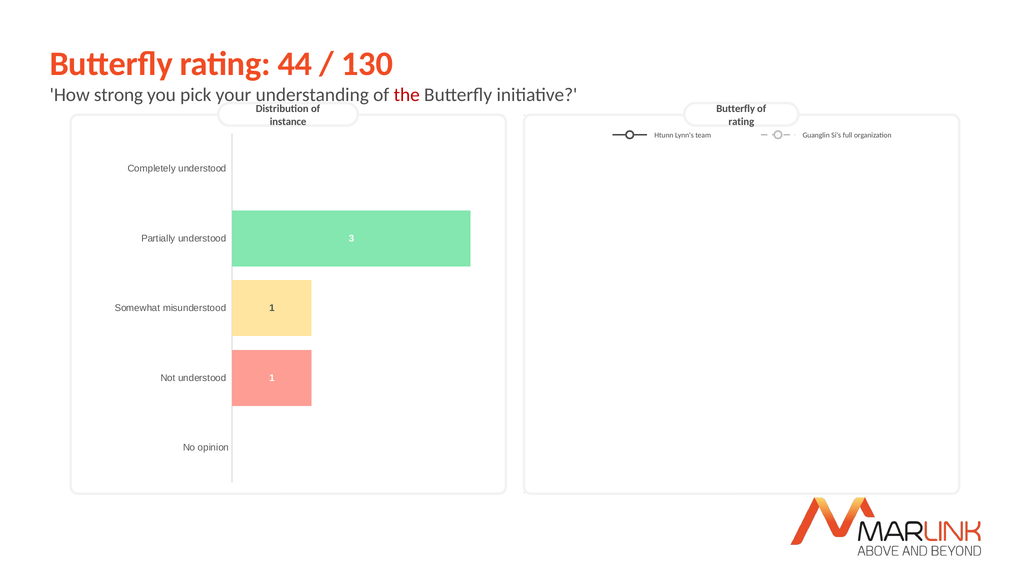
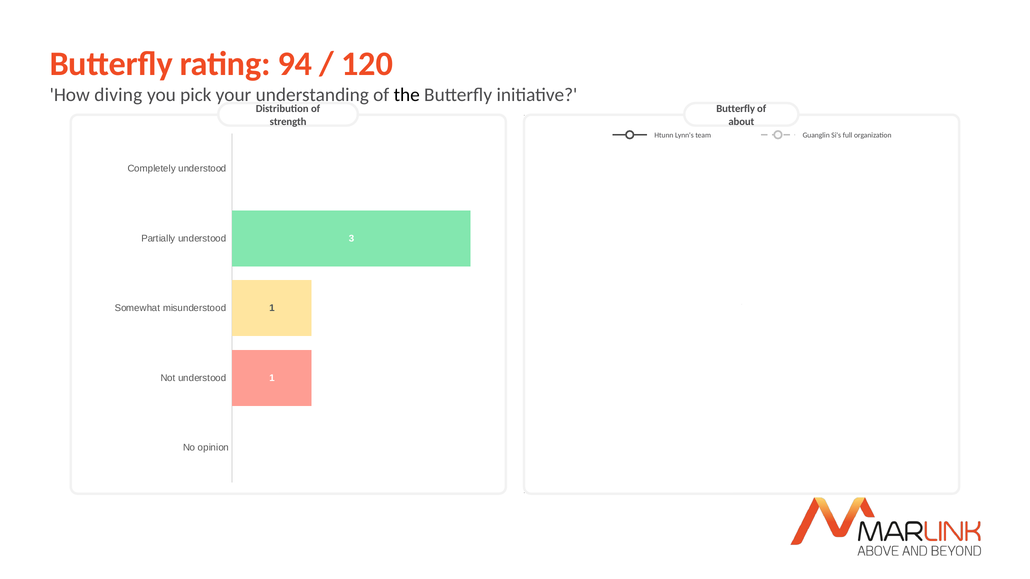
44: 44 -> 94 (295, 64)
130: 130 -> 120 (367, 64)
strong: strong -> diving (118, 95)
the colour: red -> black (407, 95)
instance: instance -> strength (288, 122)
rating: rating -> about (741, 122)
